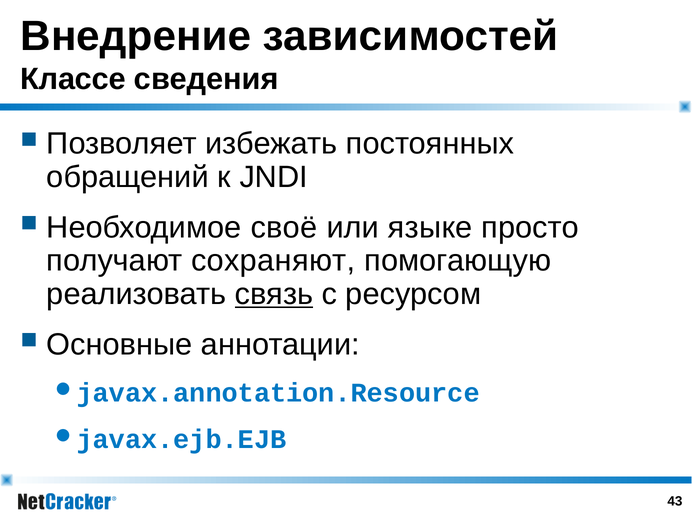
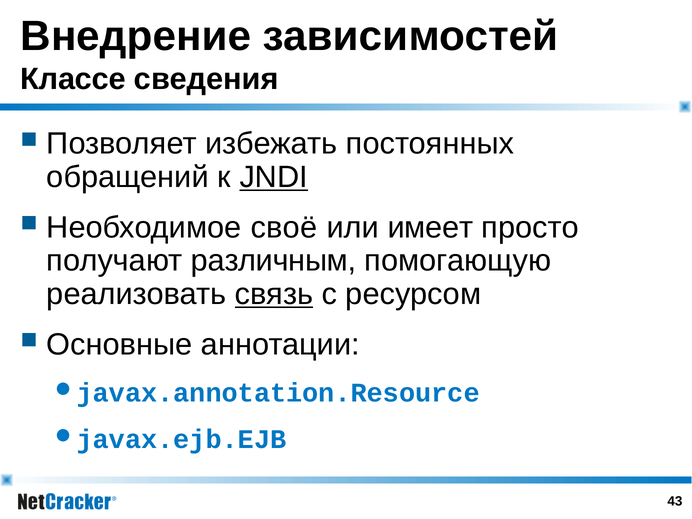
JNDI underline: none -> present (274, 177)
языке: языке -> имеет (430, 228)
сохраняют: сохраняют -> различным (274, 261)
